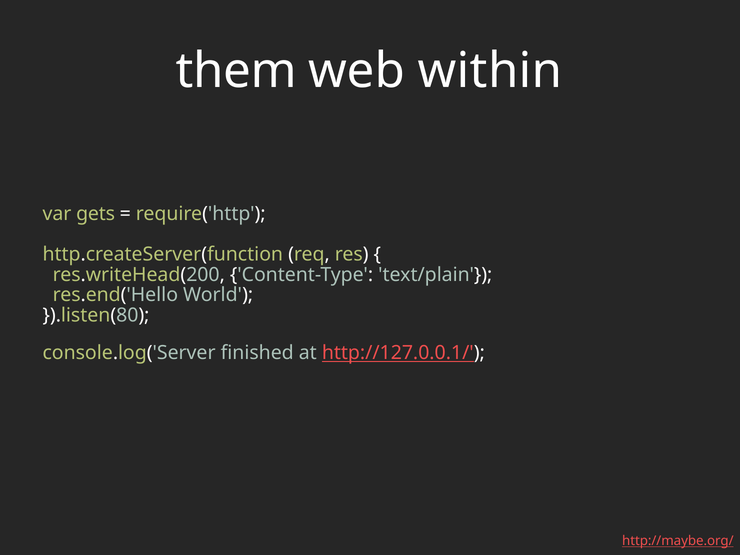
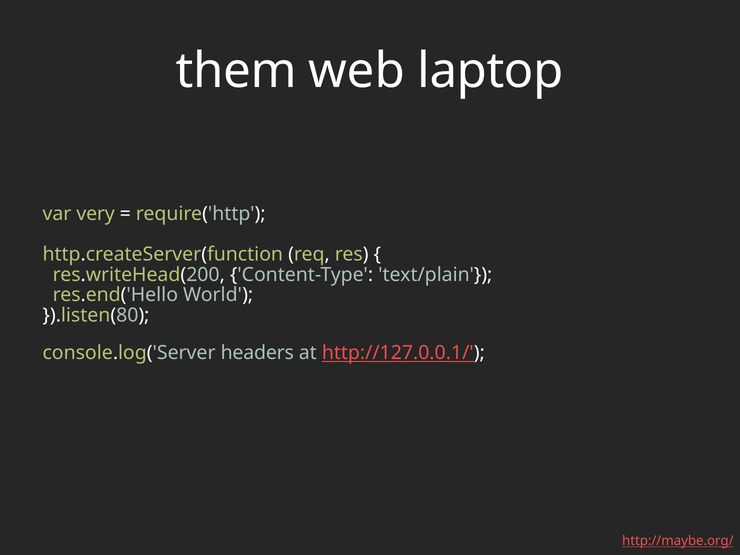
within: within -> laptop (490, 71)
gets: gets -> very (96, 214)
finished: finished -> headers (257, 353)
